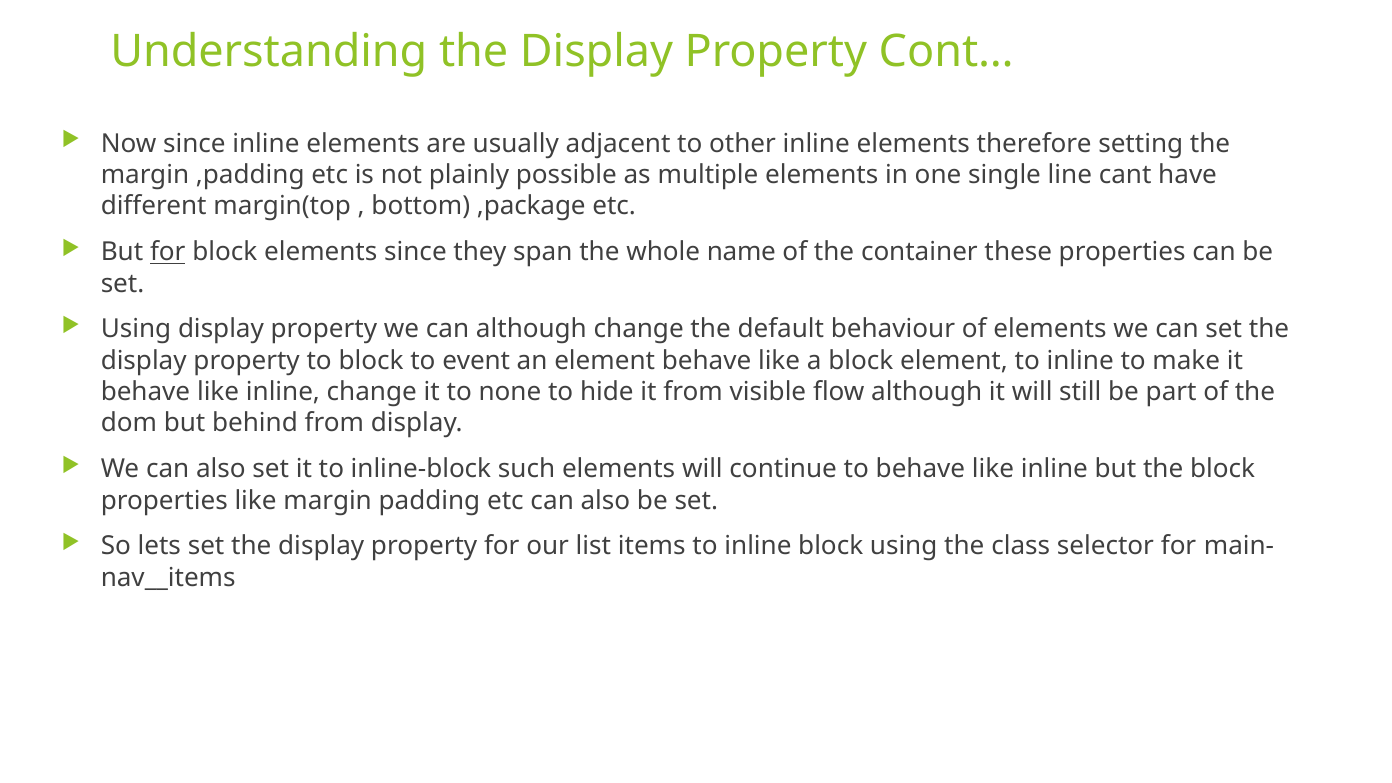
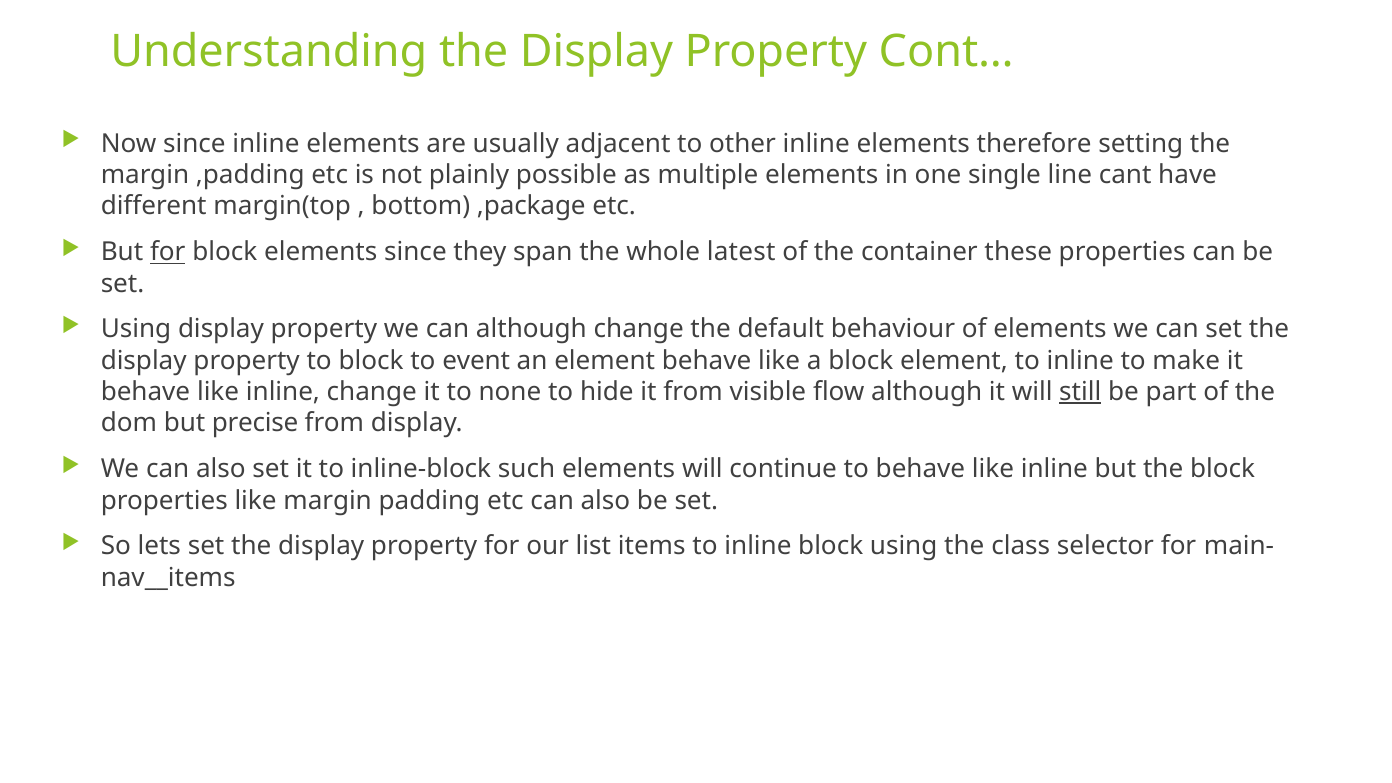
name: name -> latest (741, 252)
still underline: none -> present (1080, 392)
behind: behind -> precise (255, 423)
